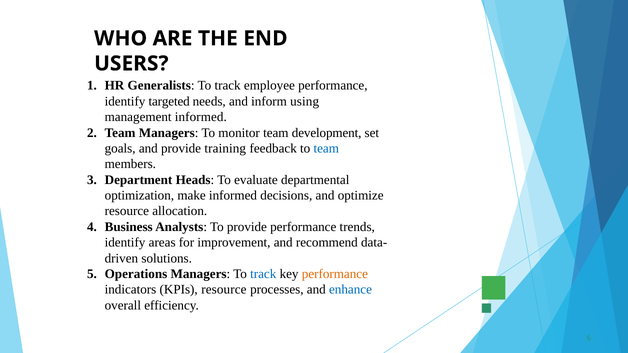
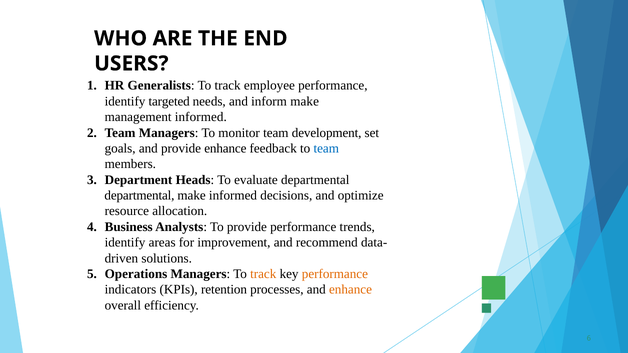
inform using: using -> make (305, 101)
provide training: training -> enhance (225, 148)
optimization: optimization -> departmental (139, 196)
track colour: blue -> orange (263, 274)
KPIs resource: resource -> retention (224, 290)
enhance colour: blue -> orange (350, 290)
